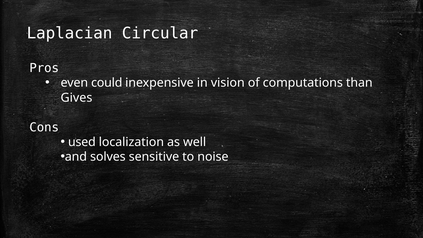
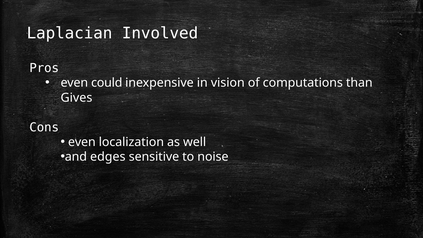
Circular: Circular -> Involved (160, 33)
used: used -> even (82, 142)
solves: solves -> edges (108, 157)
